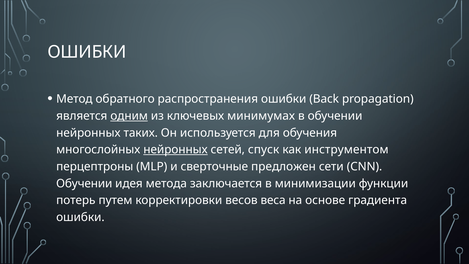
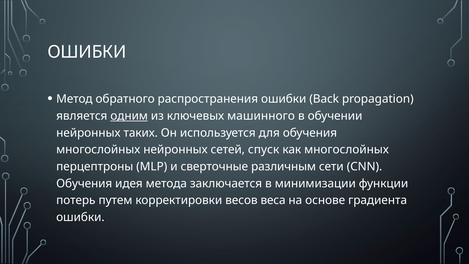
минимумах: минимумах -> машинного (261, 116)
нейронных underline: present -> none (175, 150)
как инструментом: инструментом -> многослойных (347, 150)
предложен: предложен -> различным (284, 166)
Обучении: Обучении -> Обучения (84, 183)
